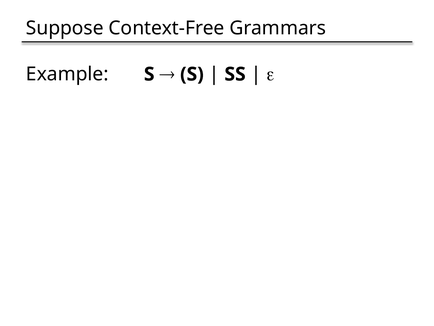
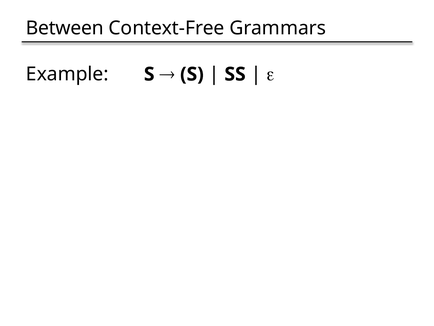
Suppose: Suppose -> Between (65, 28)
